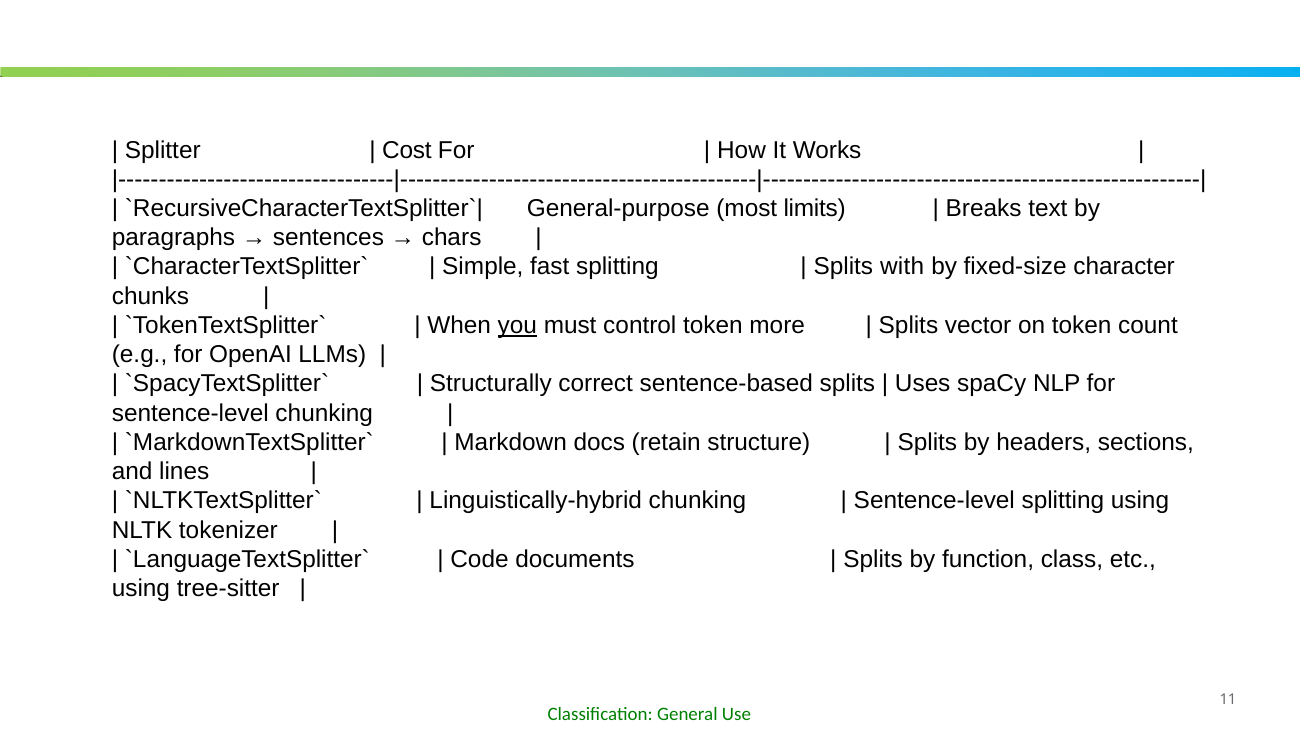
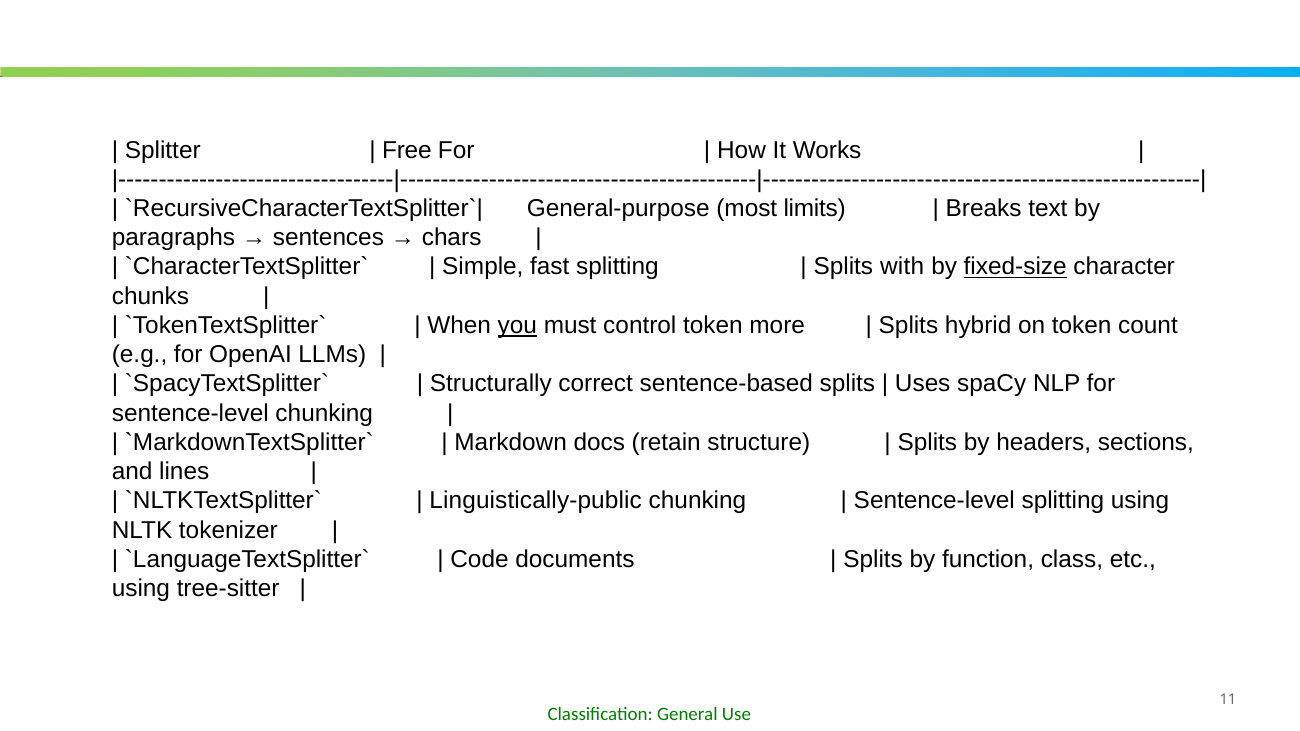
Cost: Cost -> Free (407, 150)
fixed-size underline: none -> present (1015, 267)
vector: vector -> hybrid (978, 326)
Linguistically-hybrid: Linguistically-hybrid -> Linguistically-public (536, 501)
